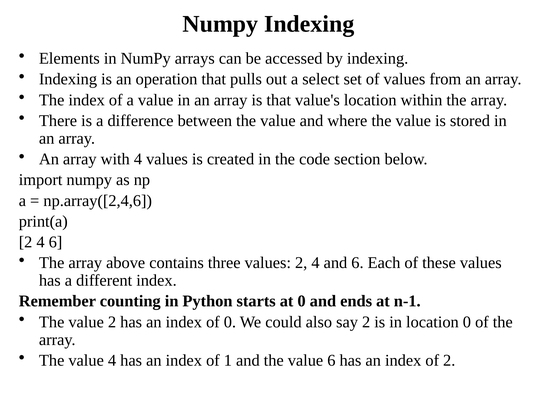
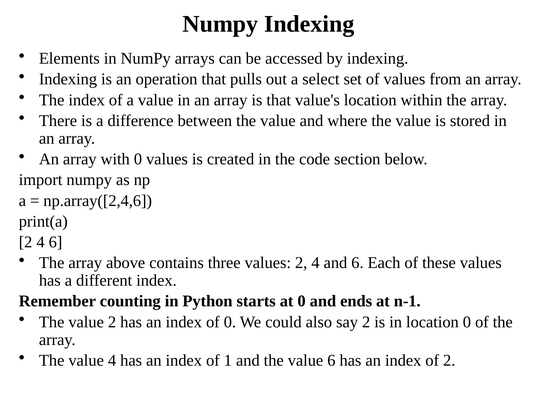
with 4: 4 -> 0 (138, 159)
